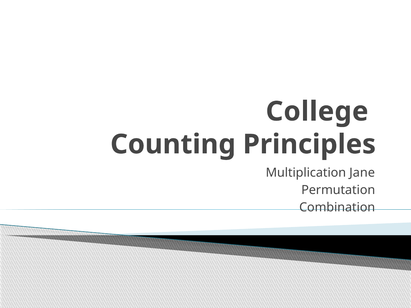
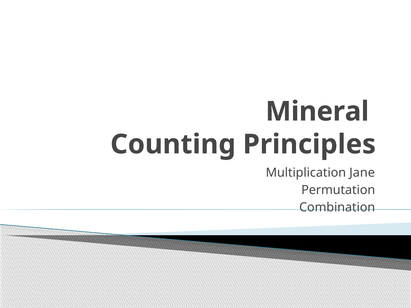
College: College -> Mineral (317, 112)
